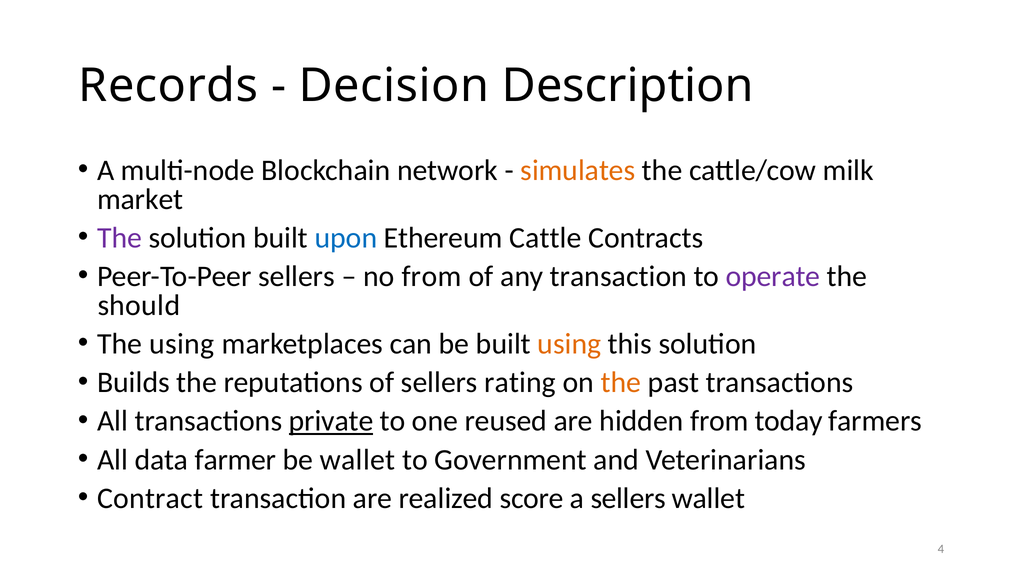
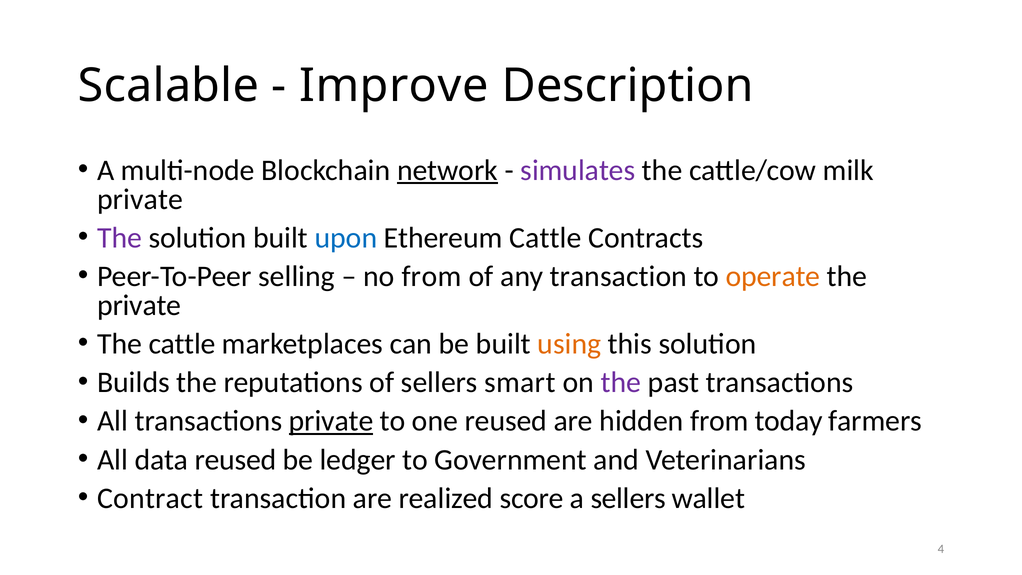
Records: Records -> Scalable (168, 86)
Decision: Decision -> Improve (394, 86)
network underline: none -> present (447, 170)
simulates colour: orange -> purple (578, 170)
market: market -> private (140, 199)
Peer-To-Peer sellers: sellers -> selling (297, 276)
operate colour: purple -> orange (773, 276)
should: should -> private (139, 305)
The using: using -> cattle (182, 344)
rating: rating -> smart (520, 382)
the colour: orange -> purple (621, 382)
data farmer: farmer -> reused (235, 460)
be wallet: wallet -> ledger (358, 460)
